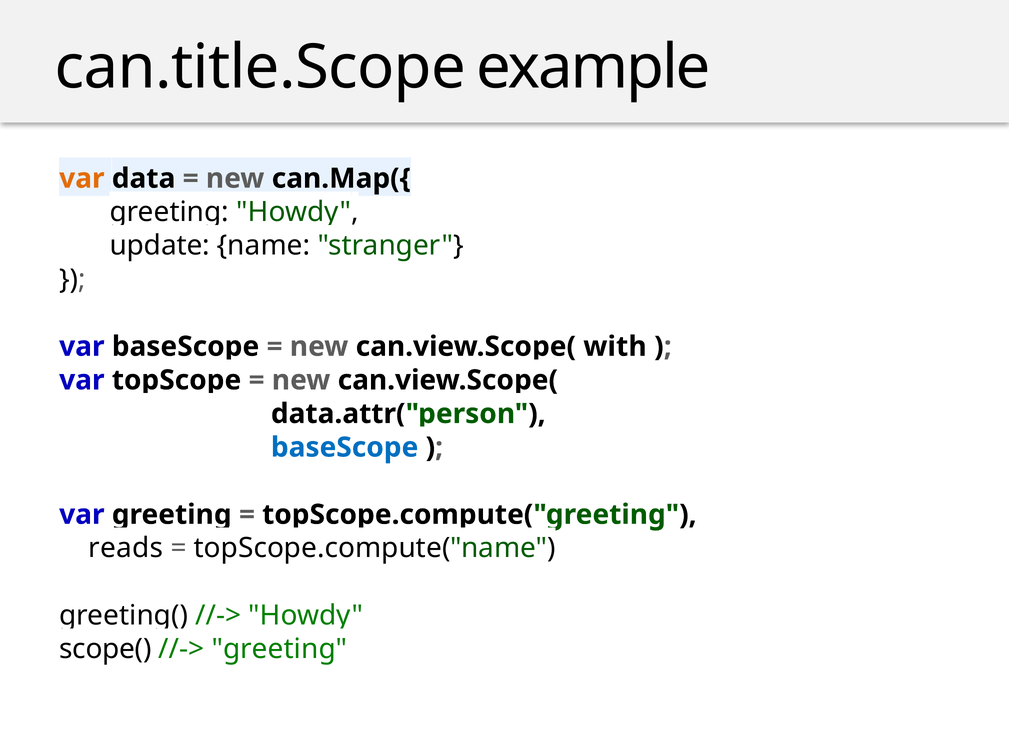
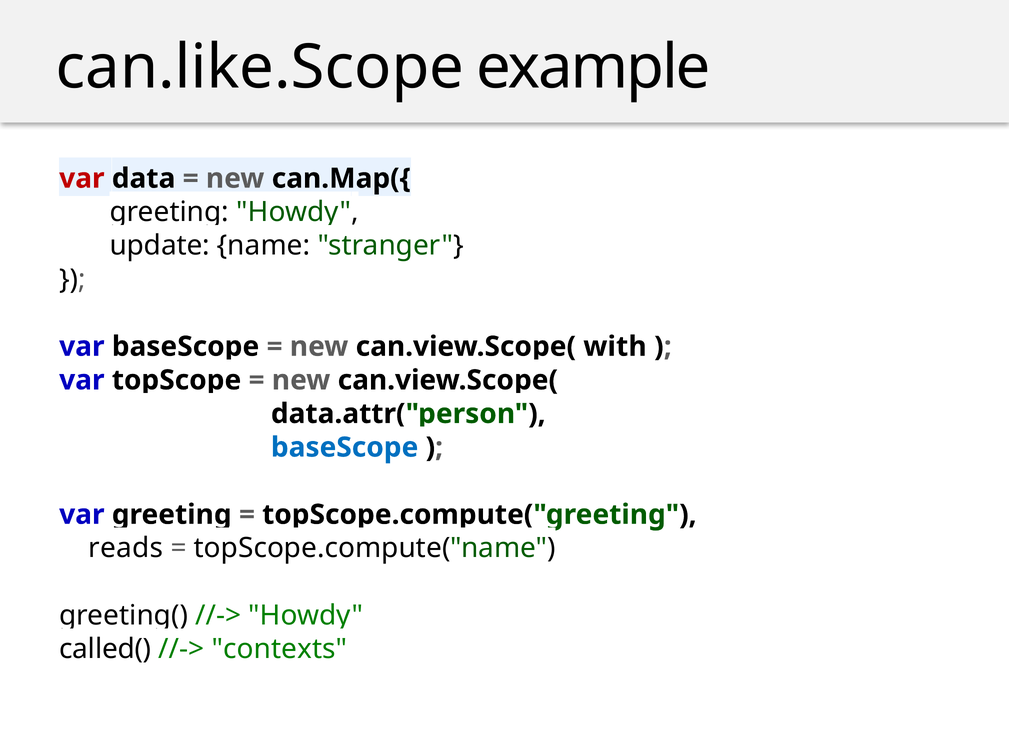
can.title.Scope: can.title.Scope -> can.like.Scope (260, 67)
var colour: orange -> red (82, 179)
scope(: scope( -> called( (105, 650)
greeting: greeting -> contexts (279, 650)
